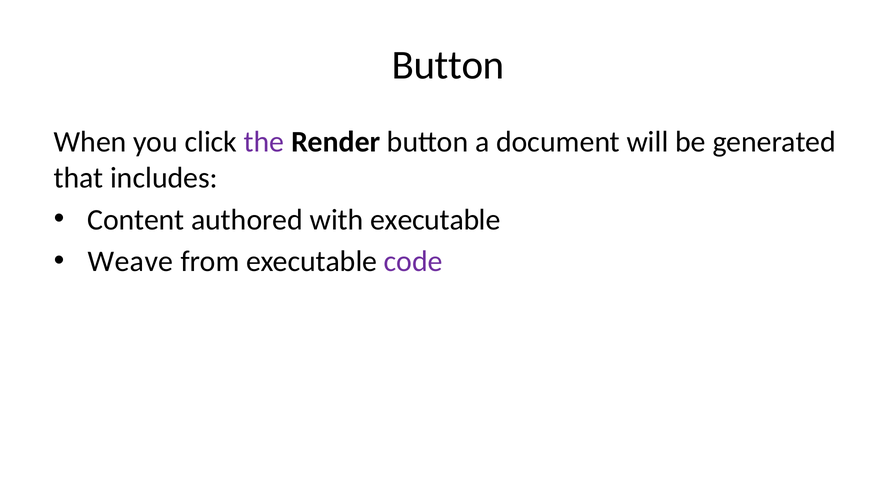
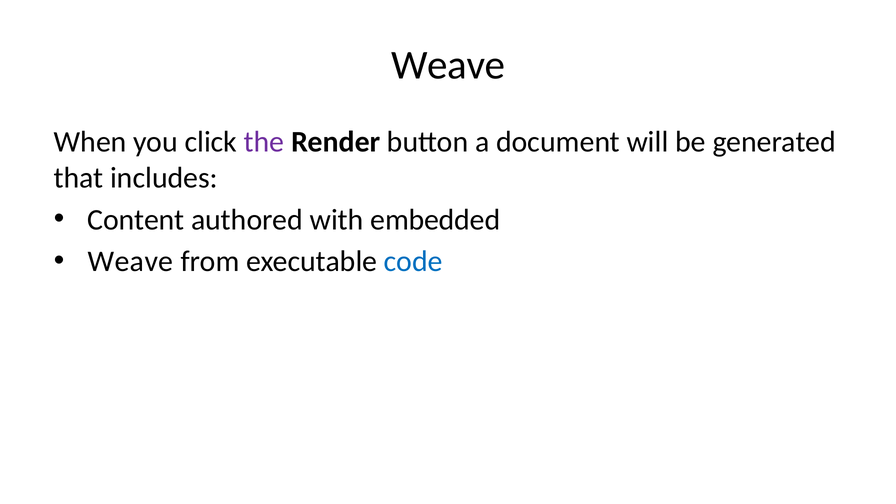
Button: Button -> Weave (448, 65)
with executable: executable -> embedded (435, 220)
code colour: purple -> blue (413, 262)
